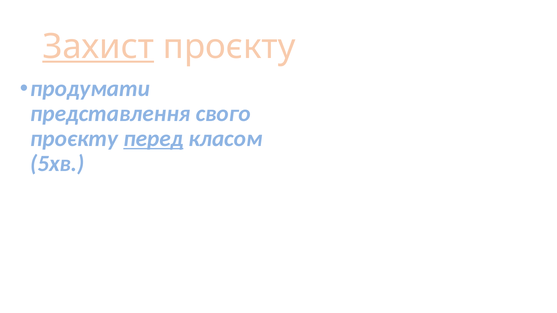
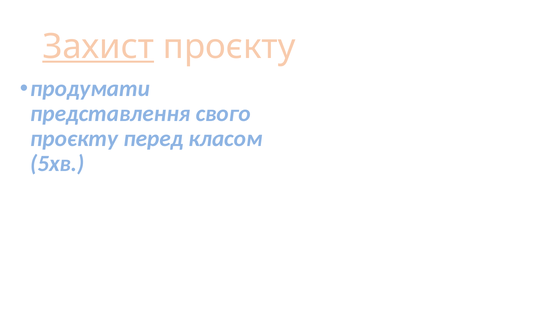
перед underline: present -> none (153, 139)
